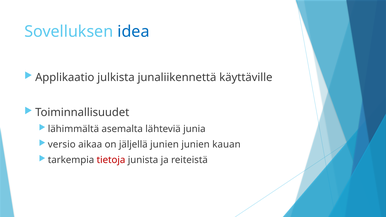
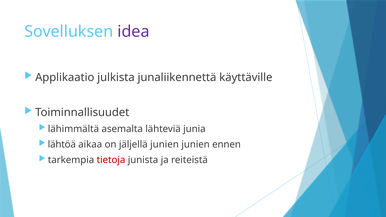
idea colour: blue -> purple (133, 32)
versio: versio -> lähtöä (62, 145)
kauan: kauan -> ennen (227, 145)
